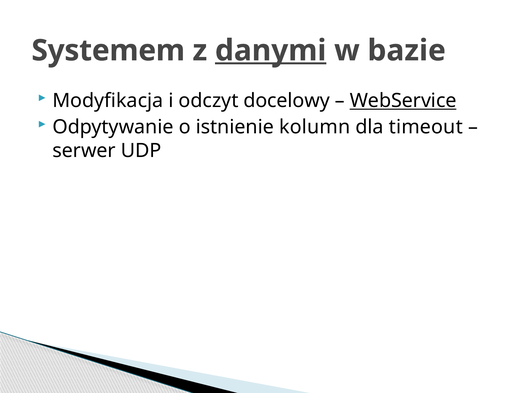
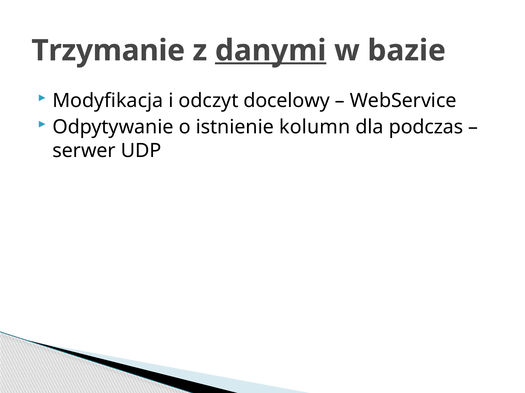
Systemem: Systemem -> Trzymanie (108, 51)
WebService underline: present -> none (403, 101)
timeout: timeout -> podczas (426, 127)
